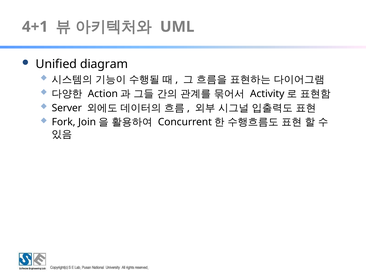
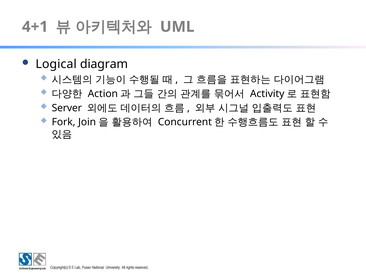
Unified: Unified -> Logical (56, 64)
